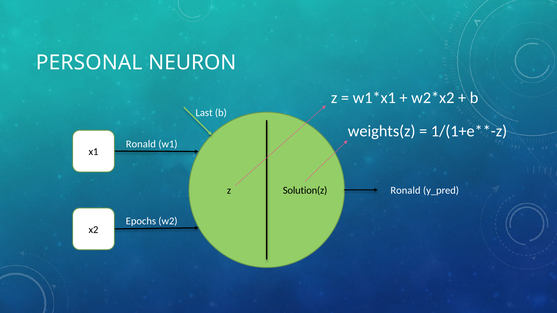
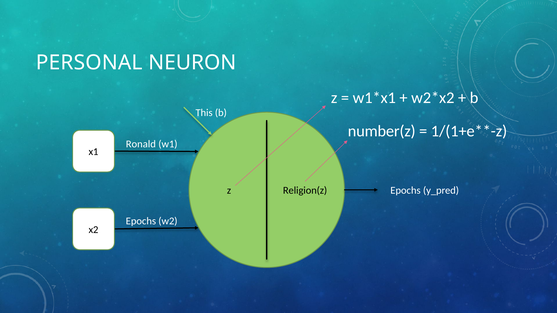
Last: Last -> This (204, 113)
weights(z: weights(z -> number(z (382, 131)
Solution(z: Solution(z -> Religion(z (305, 191)
Ronald: Ronald -> Epochs (406, 191)
